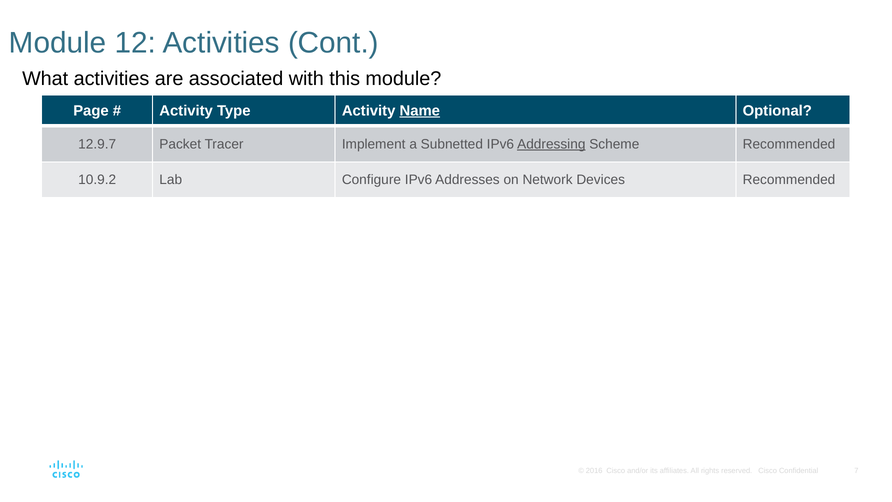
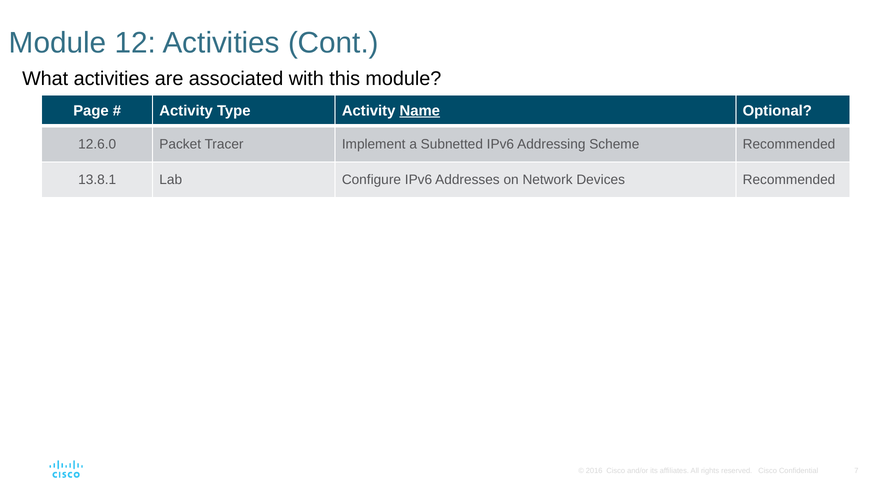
12.9.7: 12.9.7 -> 12.6.0 (97, 144)
Addressing underline: present -> none (551, 144)
10.9.2: 10.9.2 -> 13.8.1 (97, 180)
